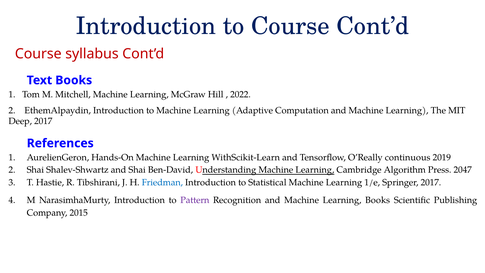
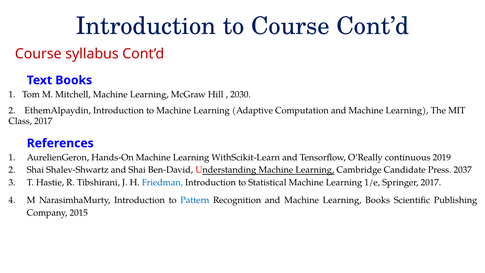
2022: 2022 -> 2030 (240, 94)
Deep: Deep -> Class (20, 121)
Algorithm: Algorithm -> Candidate (405, 170)
2047: 2047 -> 2037 (463, 170)
Pattern colour: purple -> blue (195, 200)
